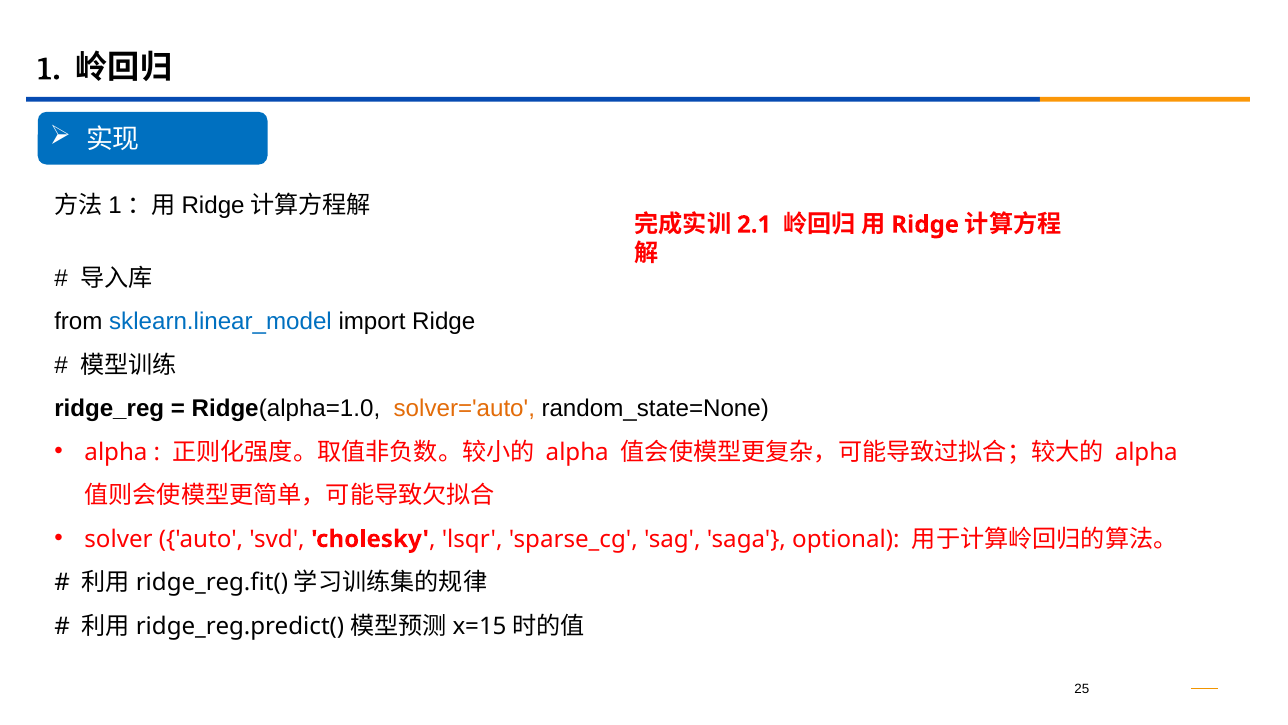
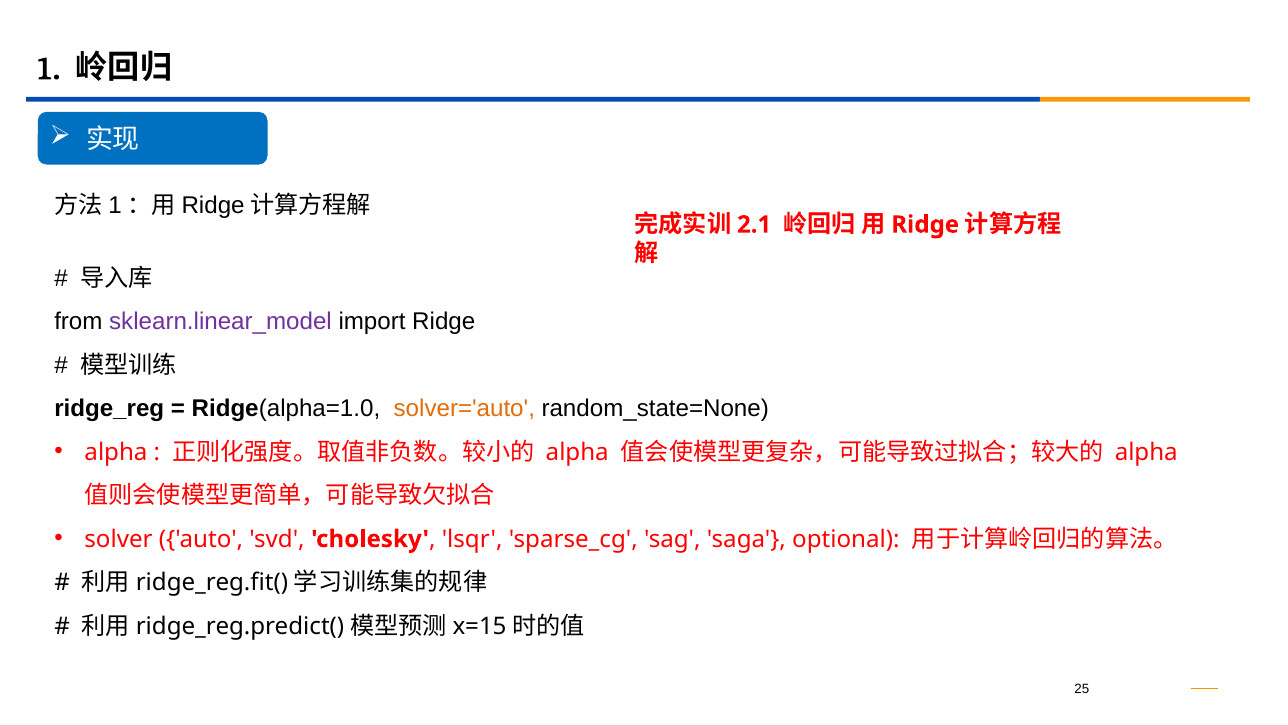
sklearn.linear_model colour: blue -> purple (221, 321)
